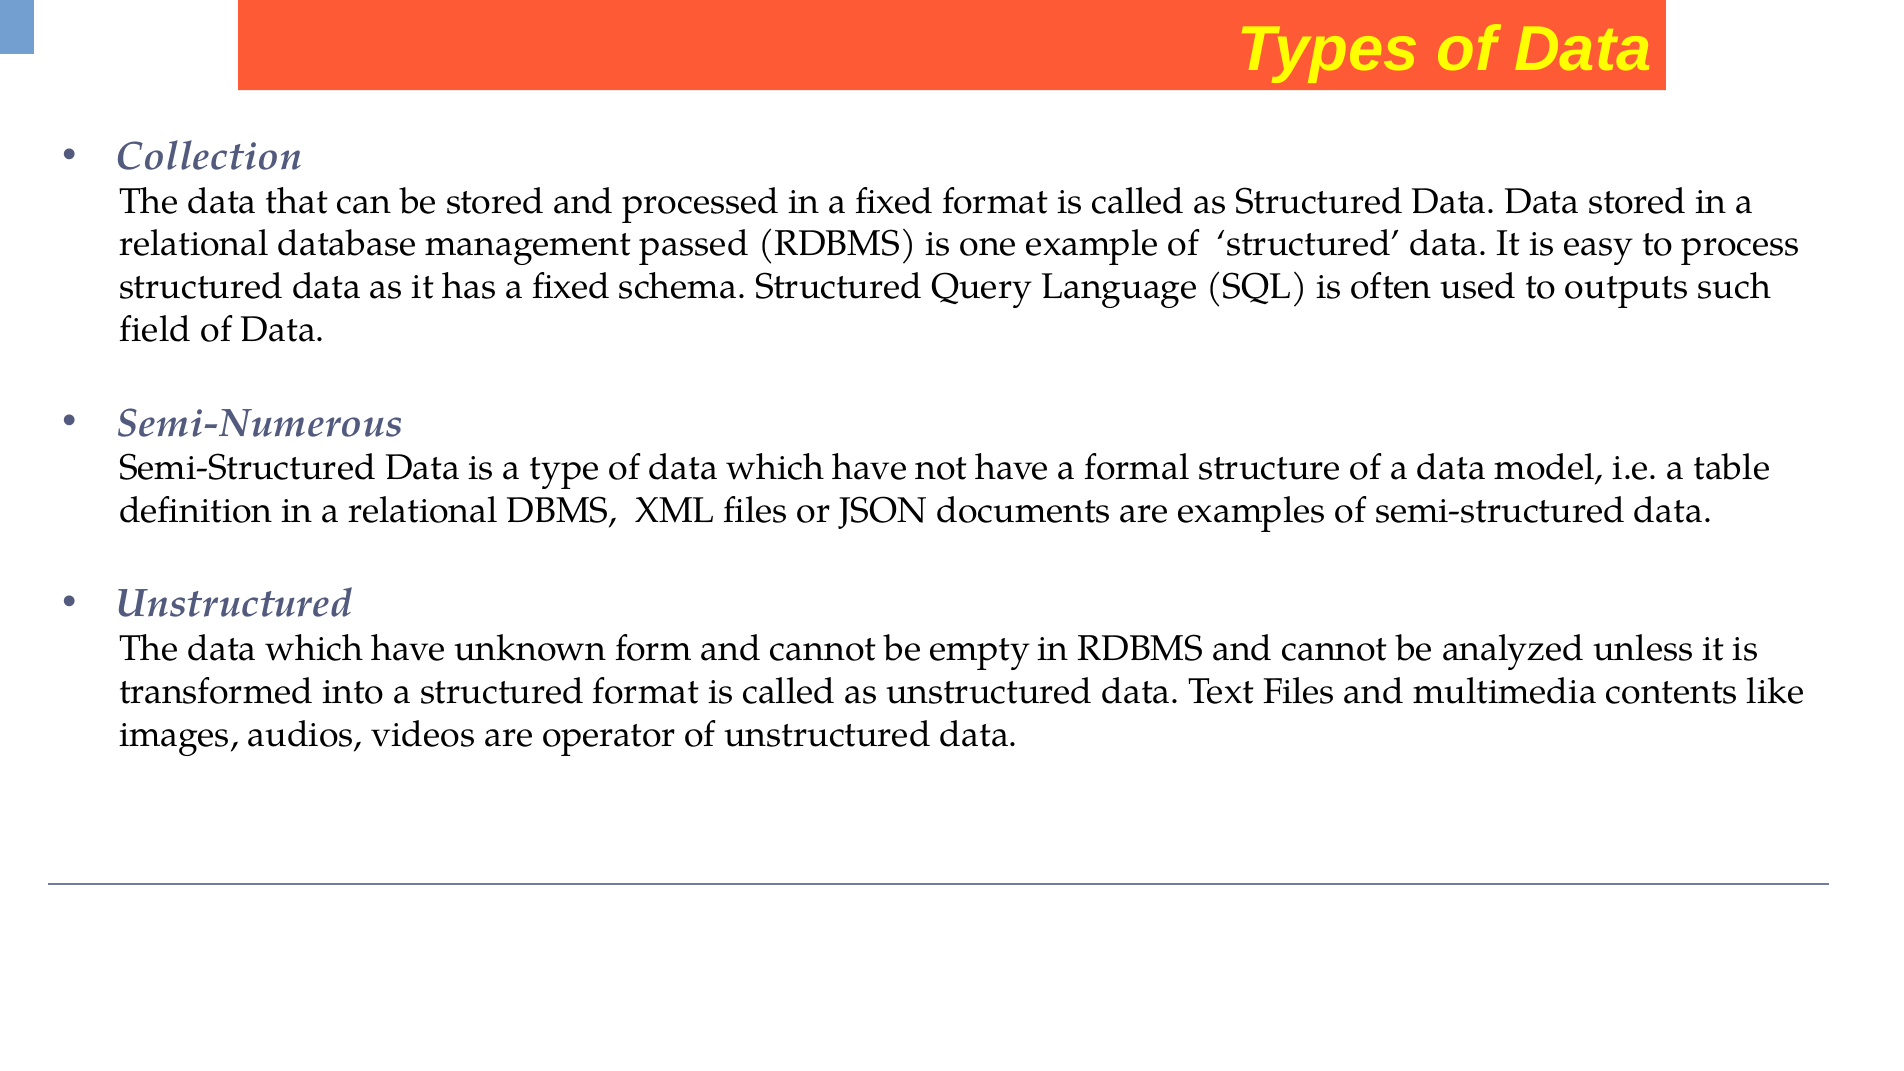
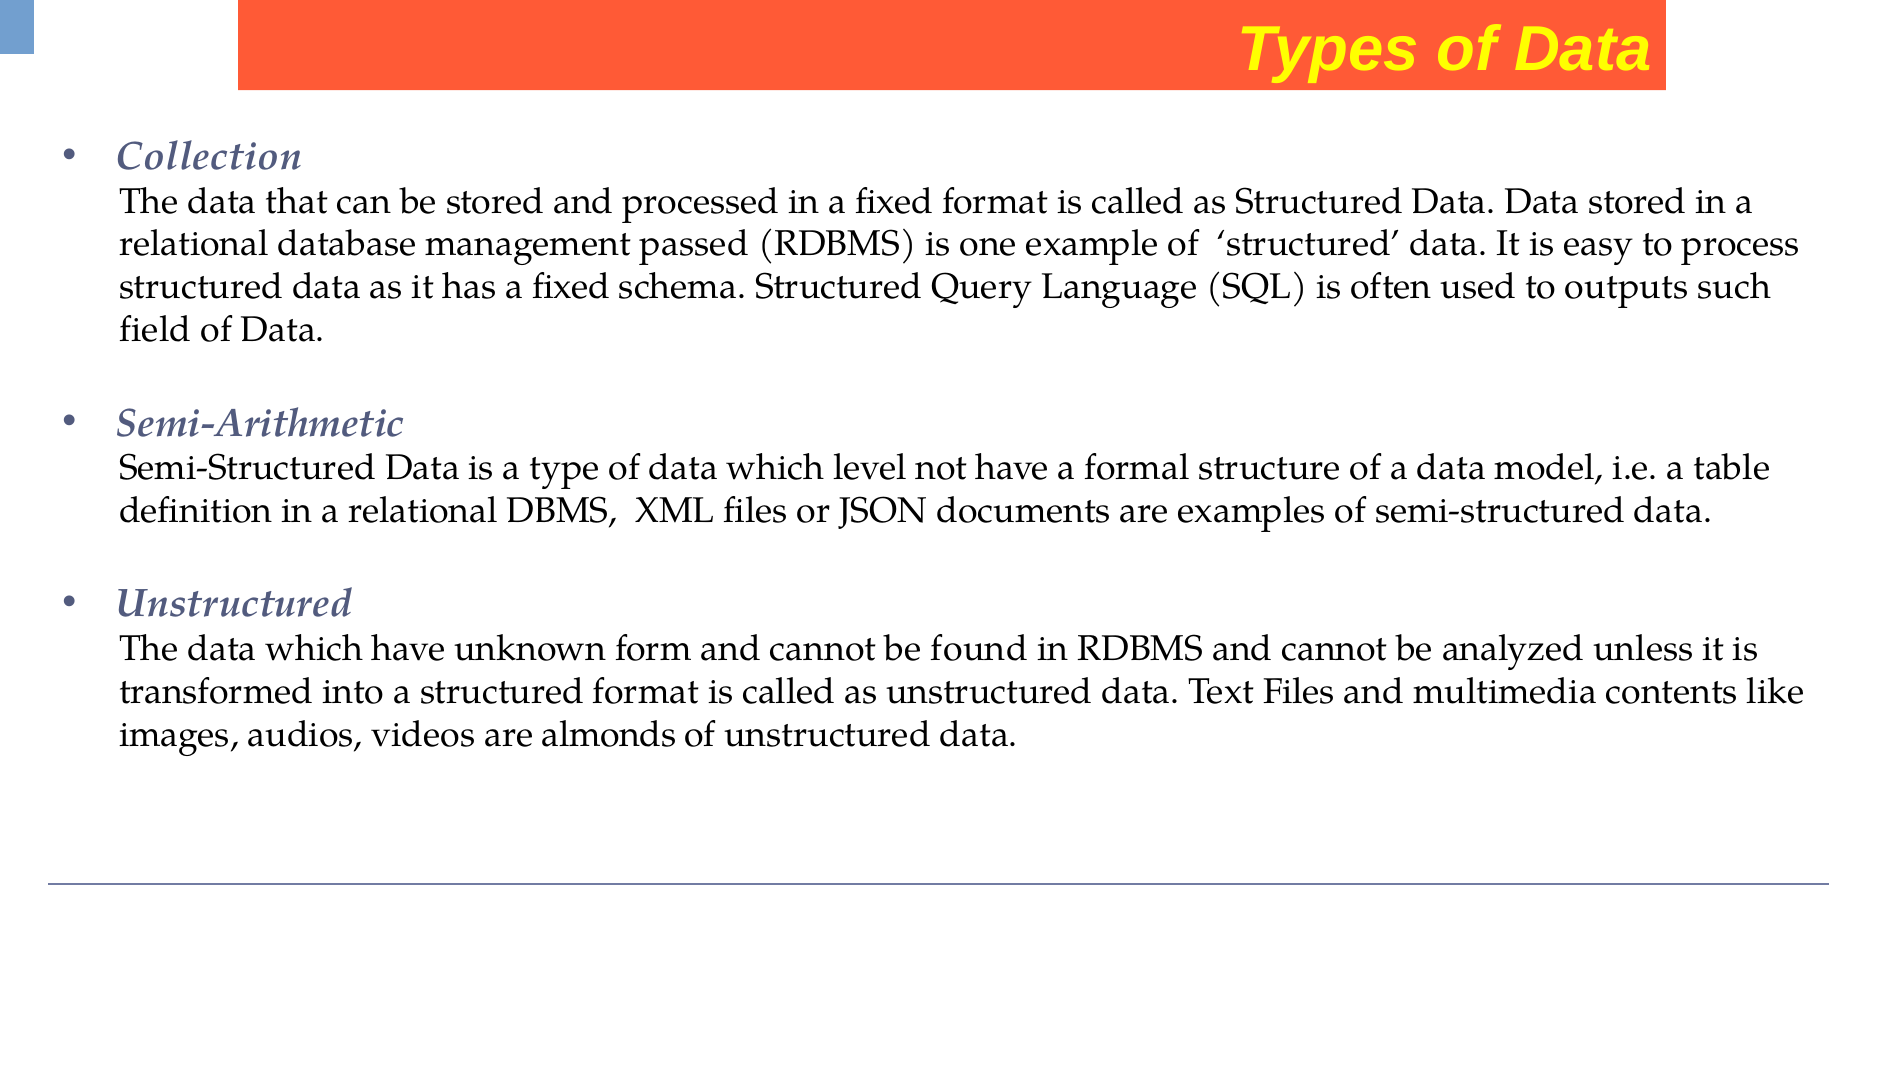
Semi-Numerous: Semi-Numerous -> Semi-Arithmetic (260, 423)
of data which have: have -> level (870, 468)
empty: empty -> found (979, 649)
operator: operator -> almonds (609, 734)
